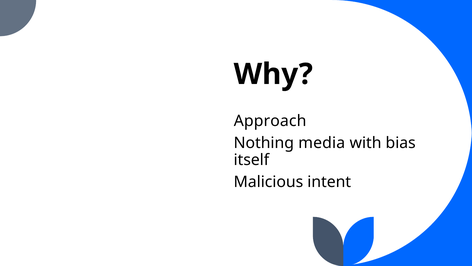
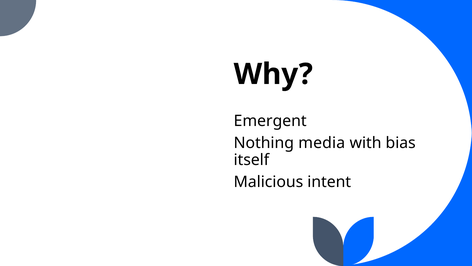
Approach: Approach -> Emergent (270, 121)
